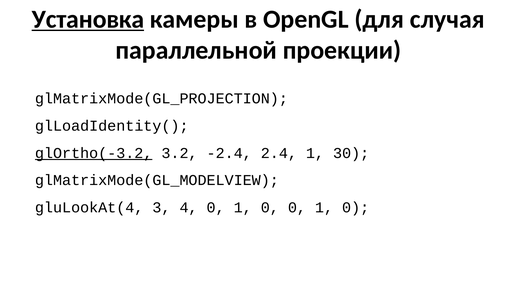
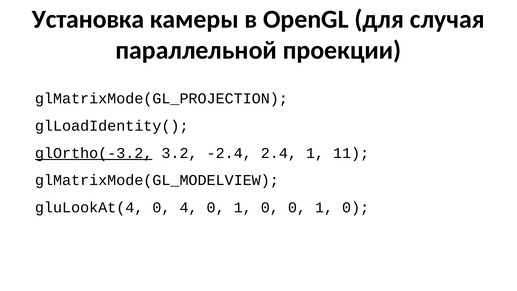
Установка underline: present -> none (88, 19)
30: 30 -> 11 (351, 153)
gluLookAt(4 3: 3 -> 0 (161, 207)
